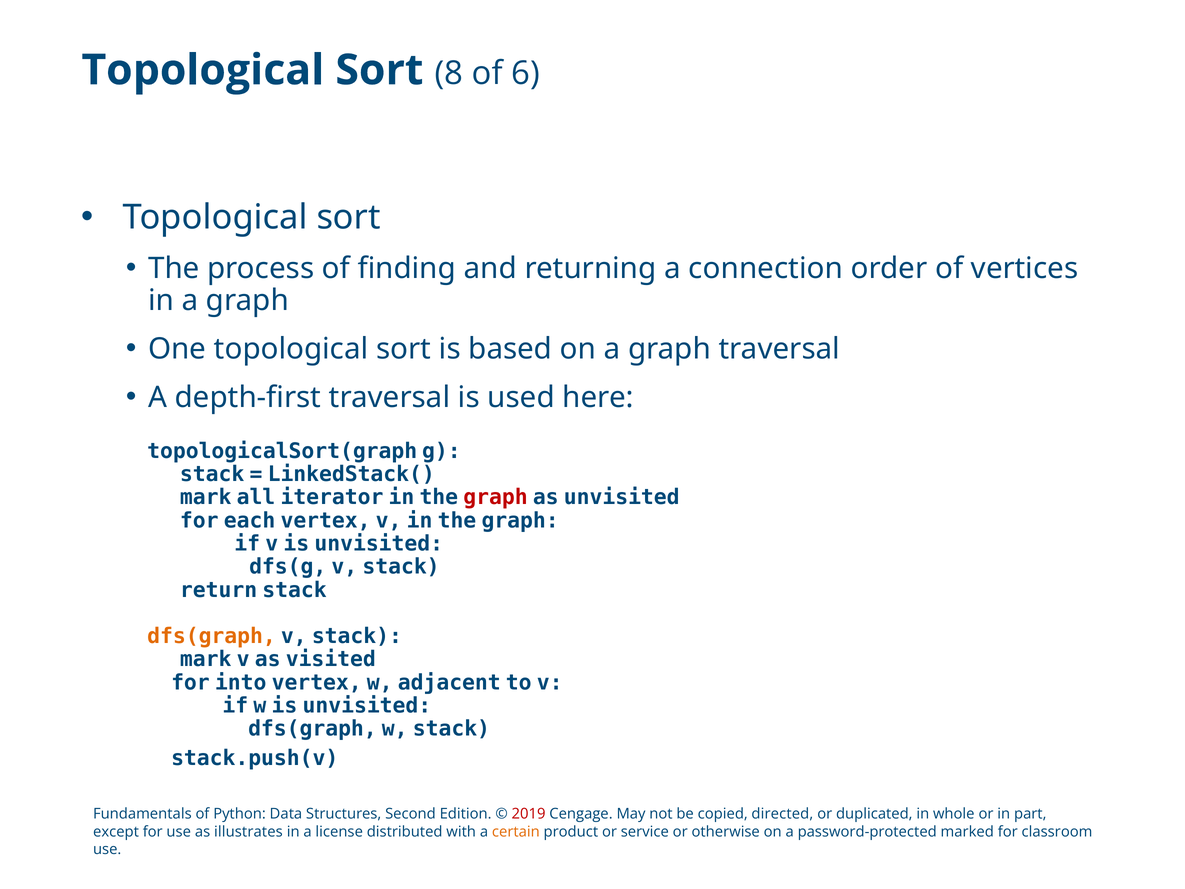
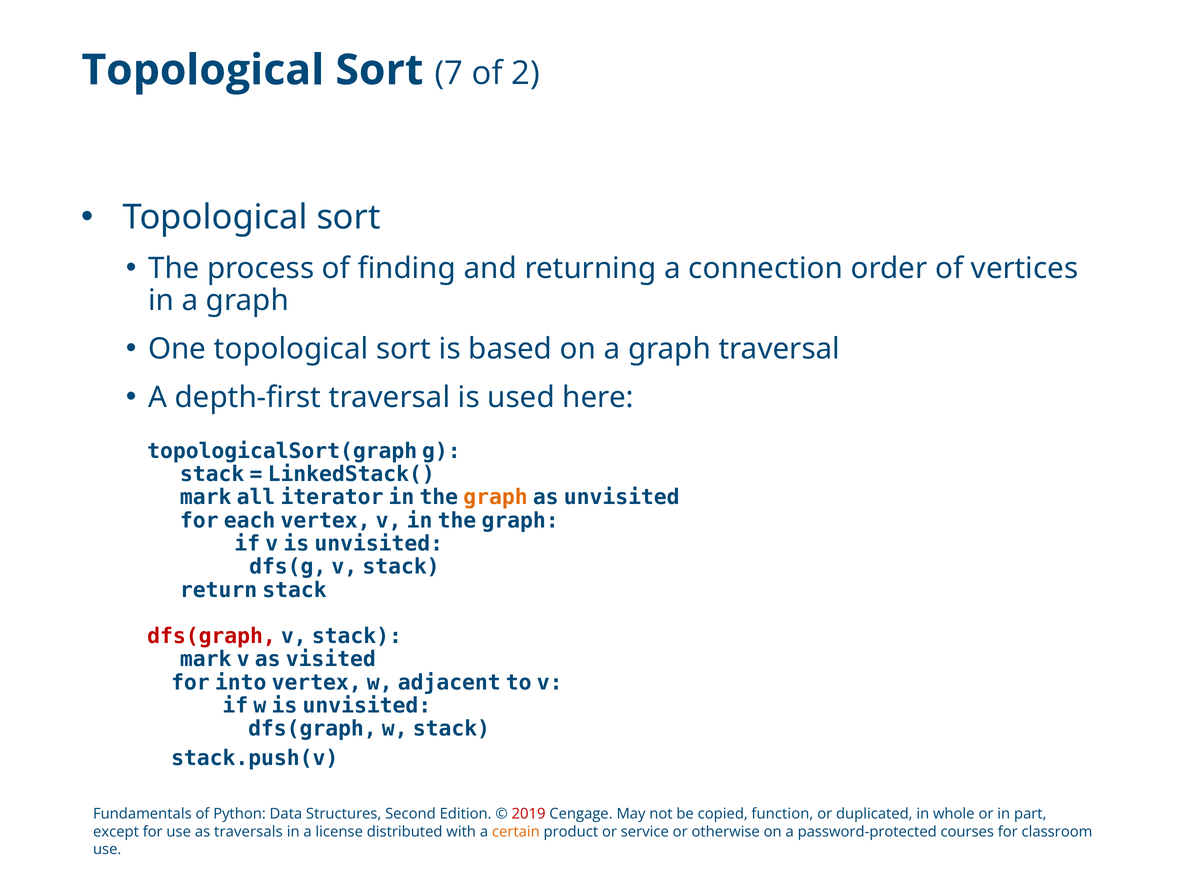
8: 8 -> 7 (449, 73)
6: 6 -> 2 (526, 73)
graph colour: red -> orange (496, 497)
dfs(graph colour: orange -> red (212, 636)
directed: directed -> function (782, 814)
illustrates: illustrates -> traversals (248, 831)
marked: marked -> courses (967, 831)
